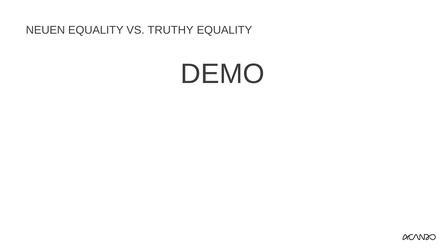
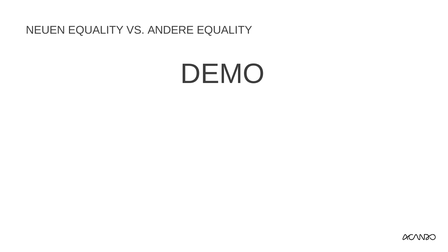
TRUTHY: TRUTHY -> ANDERE (171, 30)
